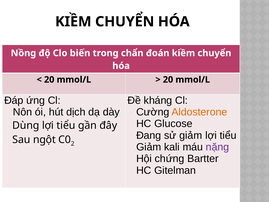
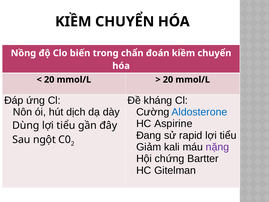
Aldosterone colour: orange -> blue (199, 112)
Glucose: Glucose -> Aspirine (173, 124)
sử giảm: giảm -> rapid (191, 135)
